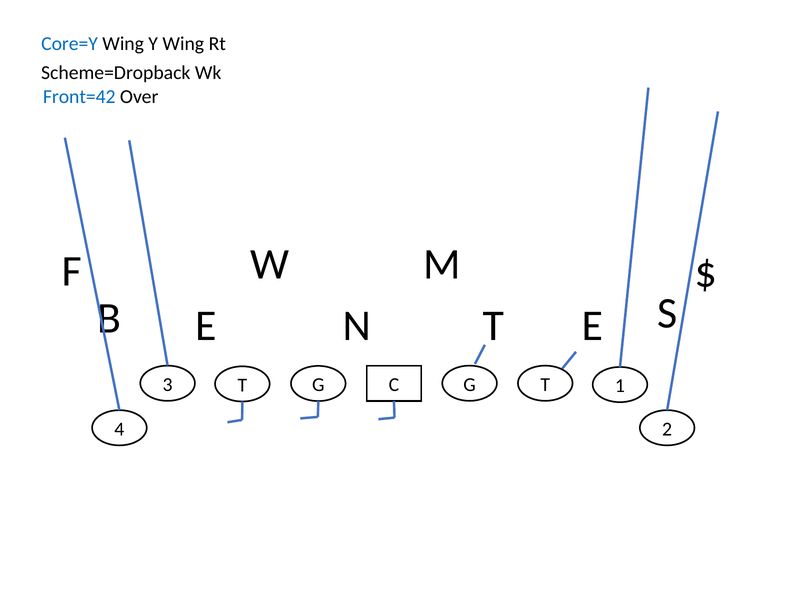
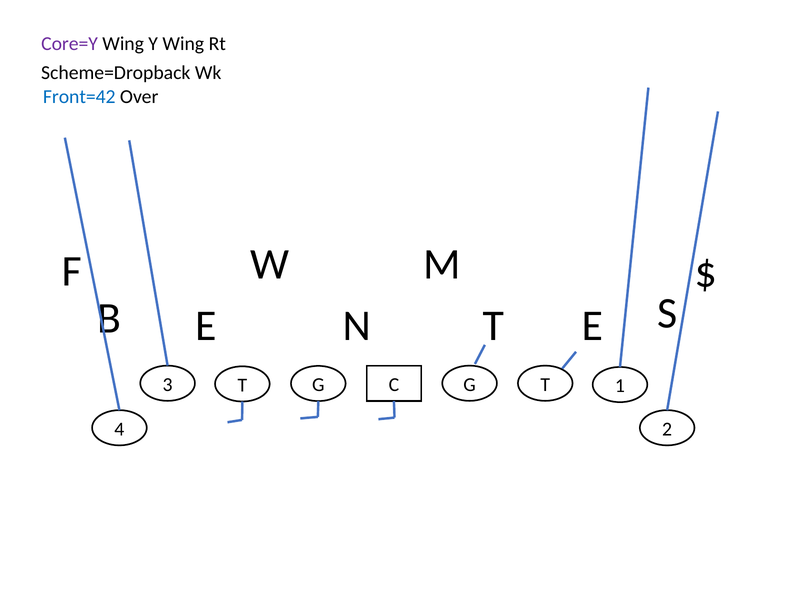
Core=Y colour: blue -> purple (70, 44)
